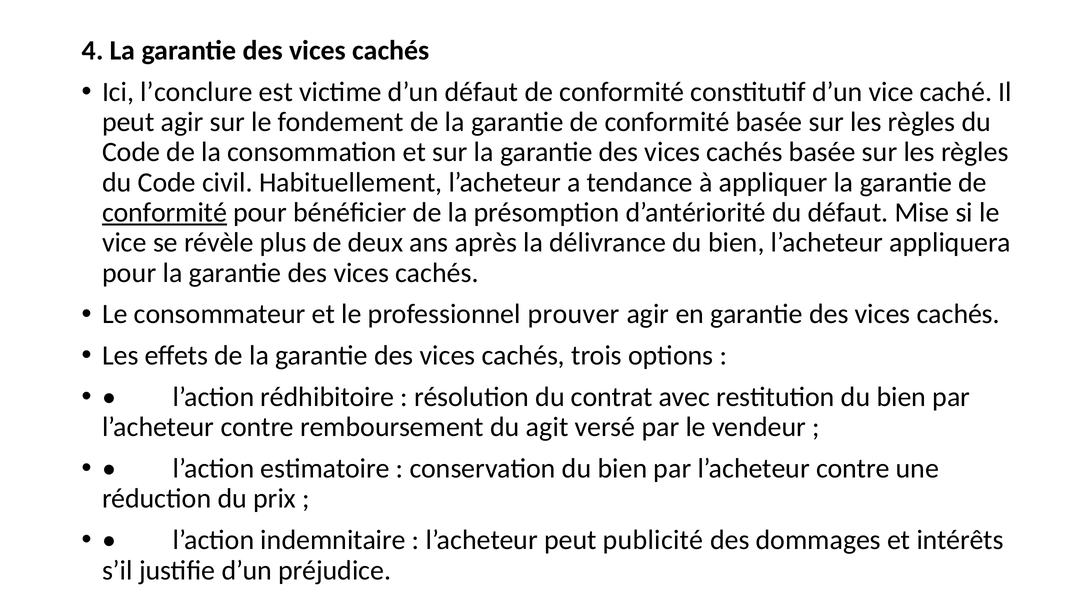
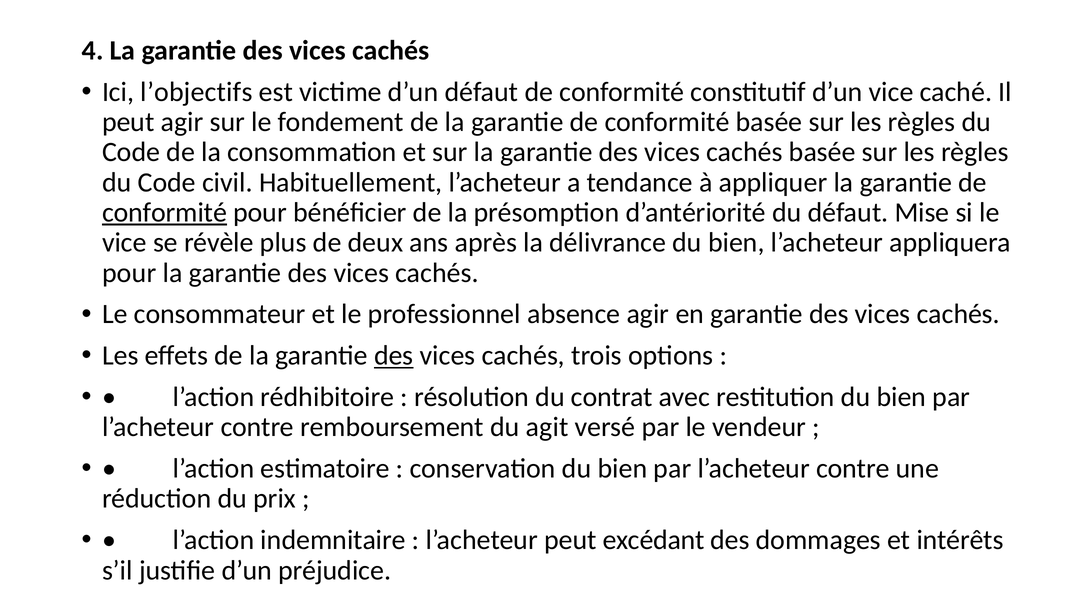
l’conclure: l’conclure -> l’objectifs (196, 92)
prouver: prouver -> absence (574, 314)
des underline: none -> present (394, 356)
publicité: publicité -> excédant (653, 540)
